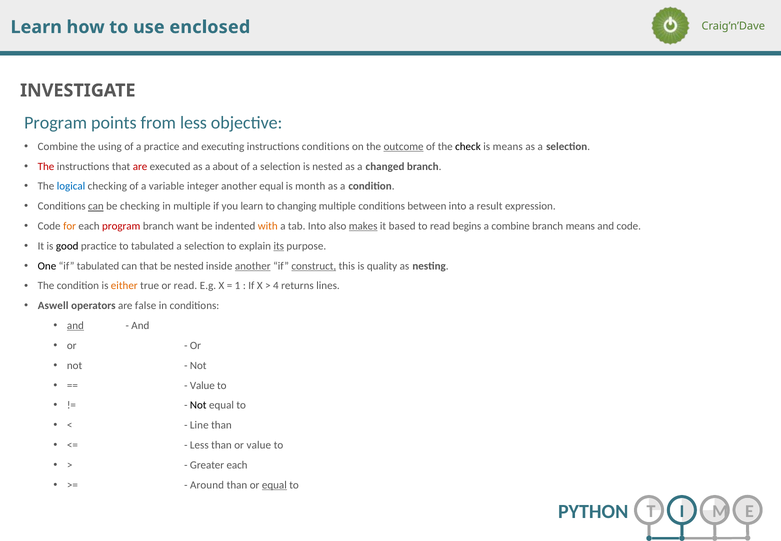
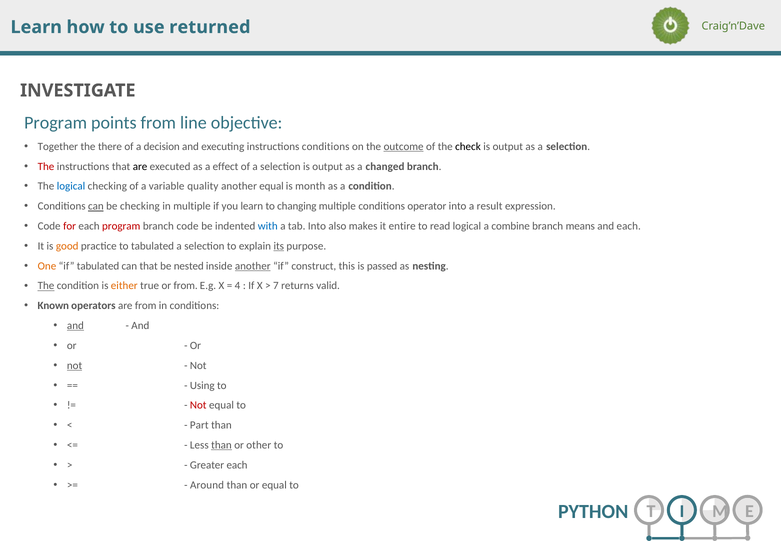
enclosed: enclosed -> returned (210, 27)
from less: less -> line (193, 123)
Combine: Combine -> Together (58, 146)
using: using -> there (110, 146)
a practice: practice -> decision (162, 146)
means: means -> output (508, 146)
are colour: red -> black (140, 166)
about: about -> effect (226, 166)
selection is nested: nested -> output (328, 166)
integer: integer -> quality (203, 186)
between: between -> operator (427, 206)
for colour: orange -> red (70, 226)
branch want: want -> code (188, 226)
with colour: orange -> blue (268, 226)
makes underline: present -> none (363, 226)
based: based -> entire (402, 226)
read begins: begins -> logical (467, 226)
and code: code -> each (629, 226)
good colour: black -> orange (67, 246)
One colour: black -> orange (47, 266)
construct underline: present -> none (314, 266)
quality: quality -> passed (382, 266)
The underline: none -> present (46, 286)
or read: read -> from (186, 286)
1: 1 -> 4 (238, 286)
4: 4 -> 7 (276, 286)
lines: lines -> valid (328, 286)
Aswell: Aswell -> Known (53, 306)
are false: false -> from (146, 306)
not underline: none -> present (75, 365)
Value: Value -> Using (202, 385)
Not colour: black -> red (198, 405)
Line: Line -> Part (199, 425)
than underline: none -> present (221, 445)
or value: value -> other (259, 445)
equal underline: present -> none (274, 485)
